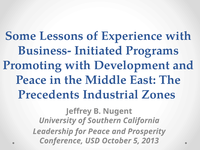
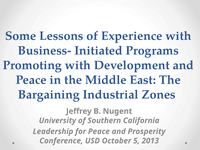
Precedents: Precedents -> Bargaining (49, 95)
